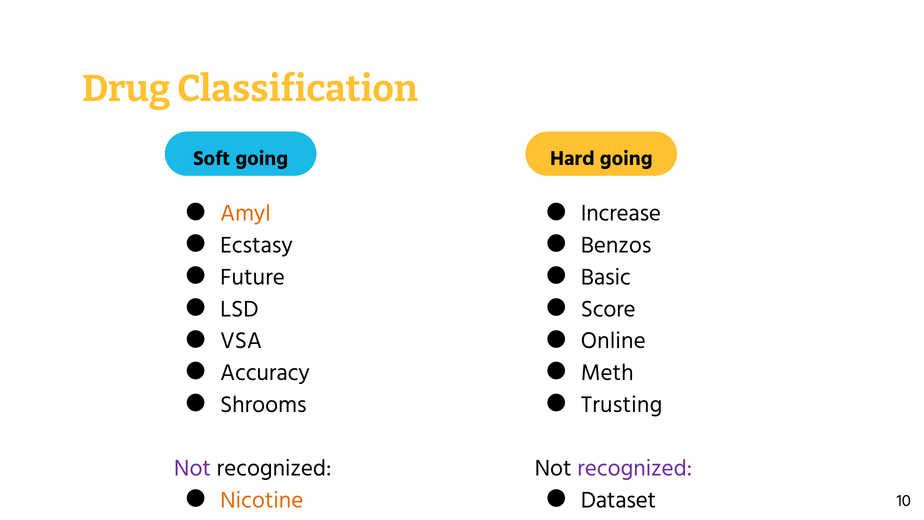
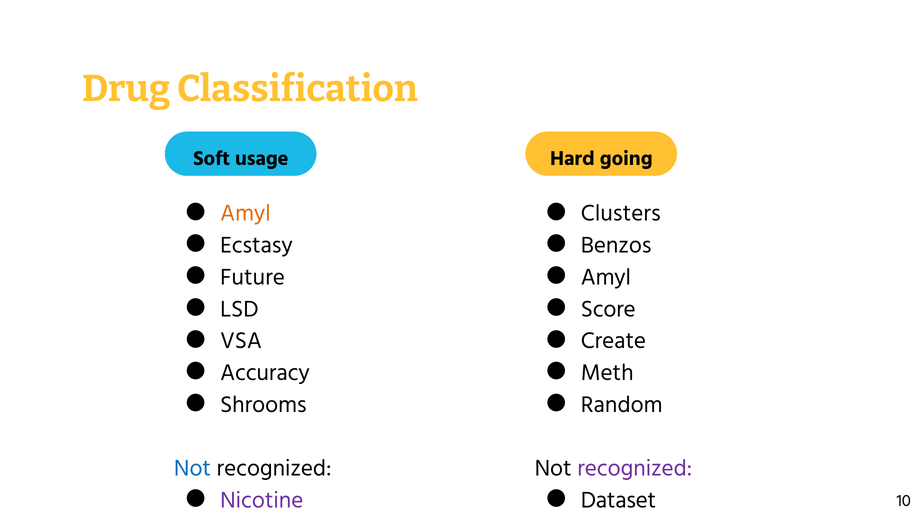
Soft going: going -> usage (262, 158)
Increase: Increase -> Clusters (621, 213)
Basic: Basic -> Amyl (606, 277)
Online: Online -> Create (613, 341)
Trusting: Trusting -> Random (622, 404)
Not colour: purple -> blue (192, 468)
Nicotine colour: orange -> purple (262, 500)
